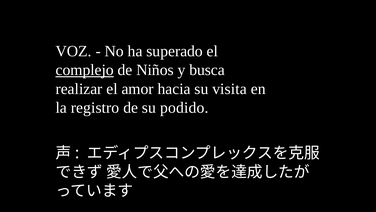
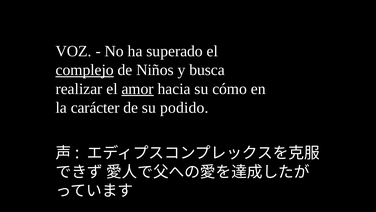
amor underline: none -> present (138, 89)
visita: visita -> cómo (230, 89)
registro: registro -> carácter (95, 107)
